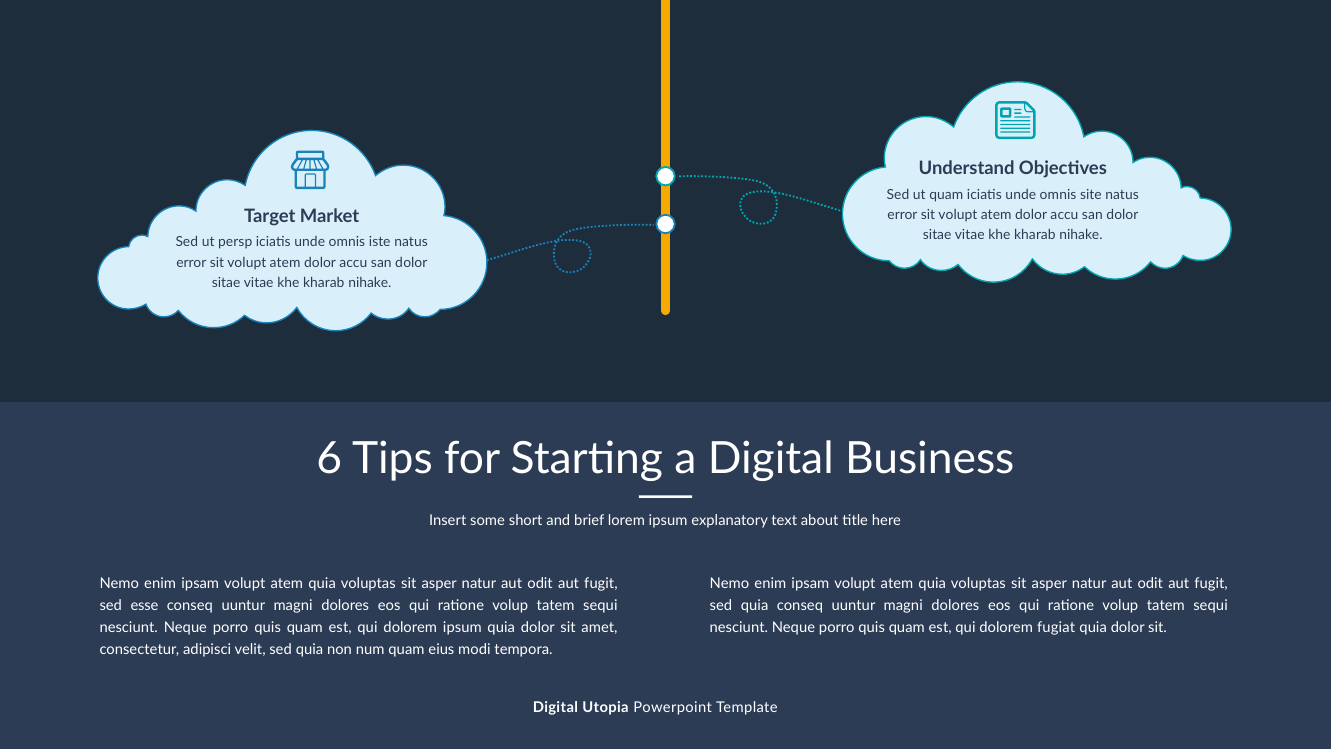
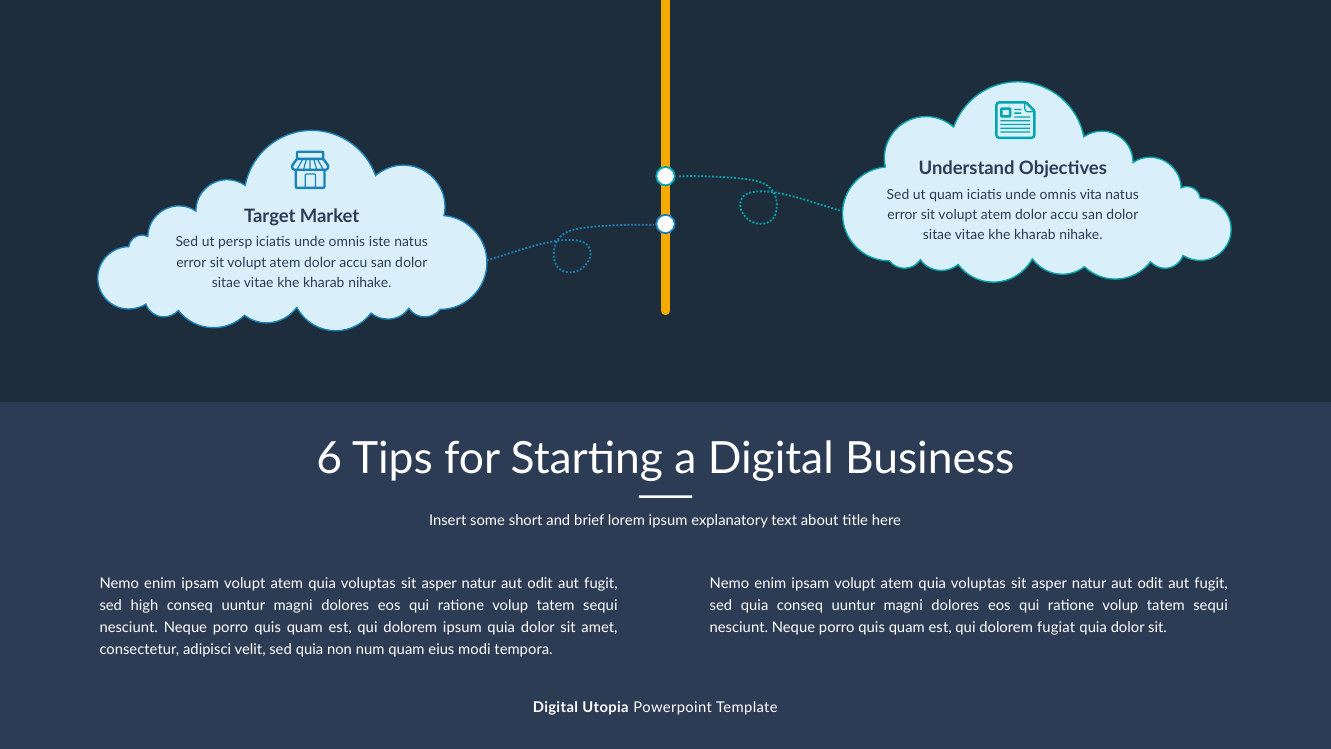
site: site -> vita (1091, 195)
esse: esse -> high (145, 605)
